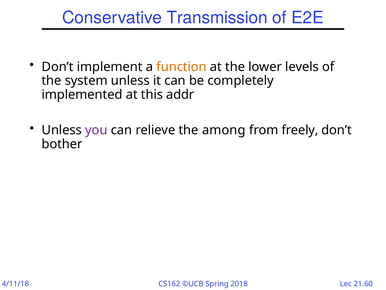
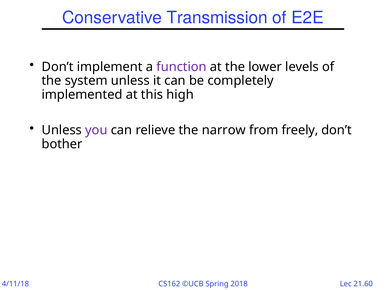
function colour: orange -> purple (182, 67)
addr: addr -> high (180, 94)
among: among -> narrow (224, 130)
